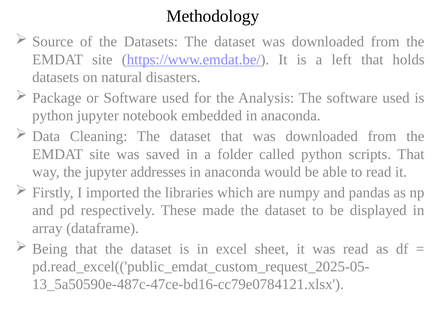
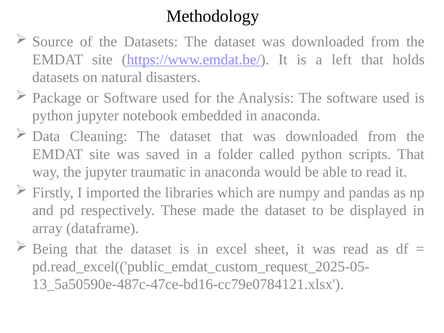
addresses: addresses -> traumatic (158, 172)
